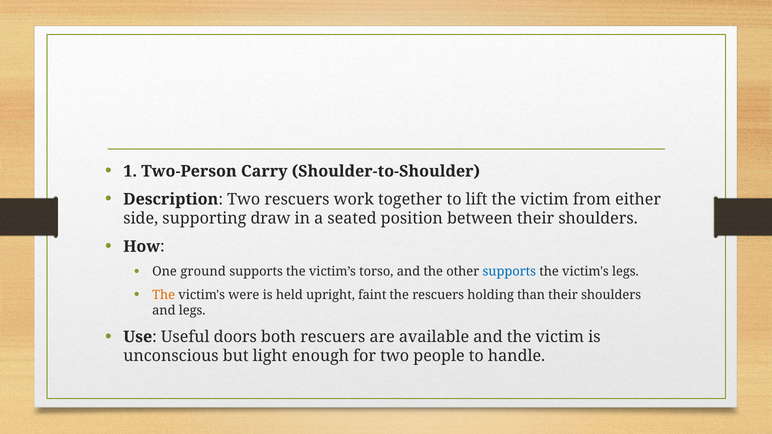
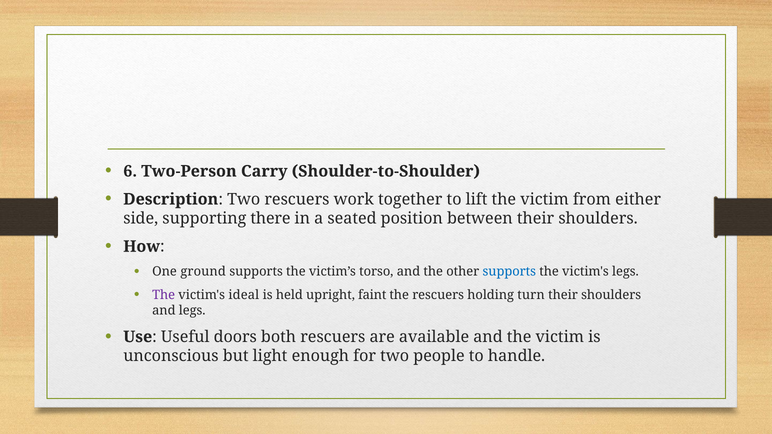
1: 1 -> 6 (130, 171)
draw: draw -> there (270, 219)
The colour: orange -> purple (164, 295)
were: were -> ideal (244, 295)
than: than -> turn (531, 295)
